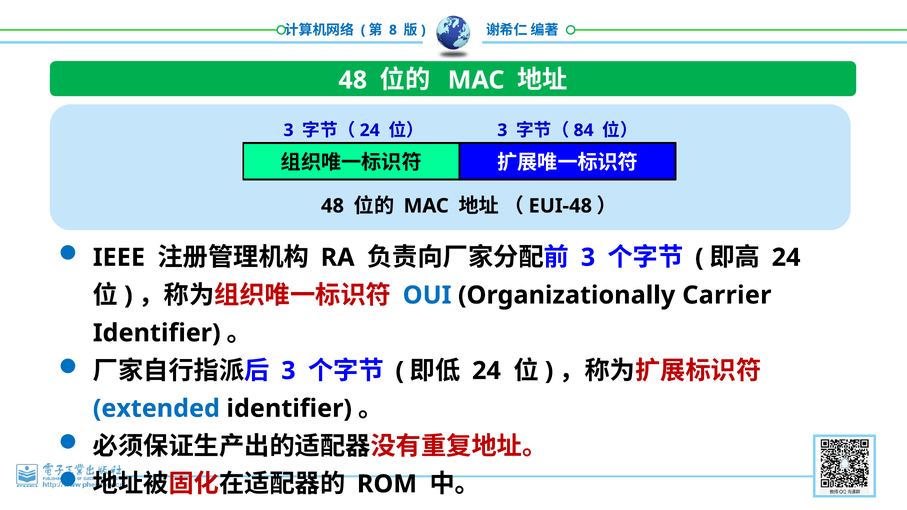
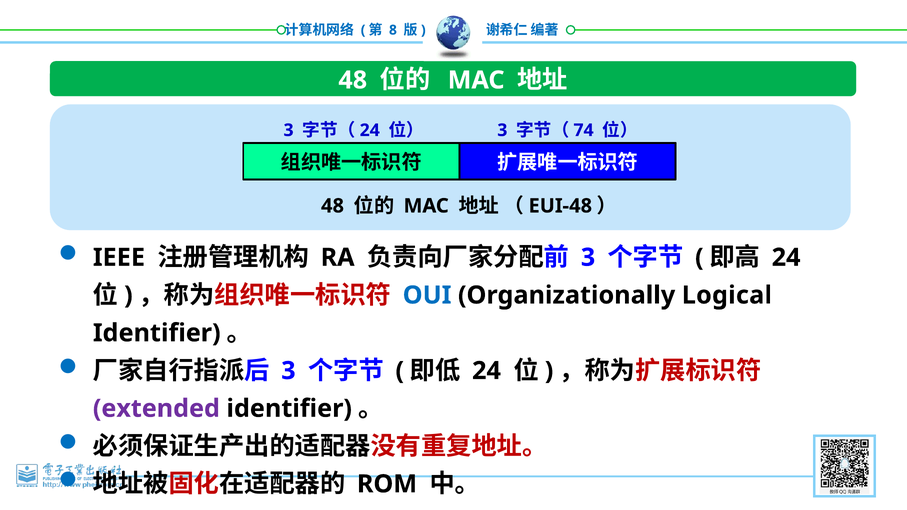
84: 84 -> 74 (584, 130)
Carrier: Carrier -> Logical (727, 295)
extended colour: blue -> purple (156, 409)
